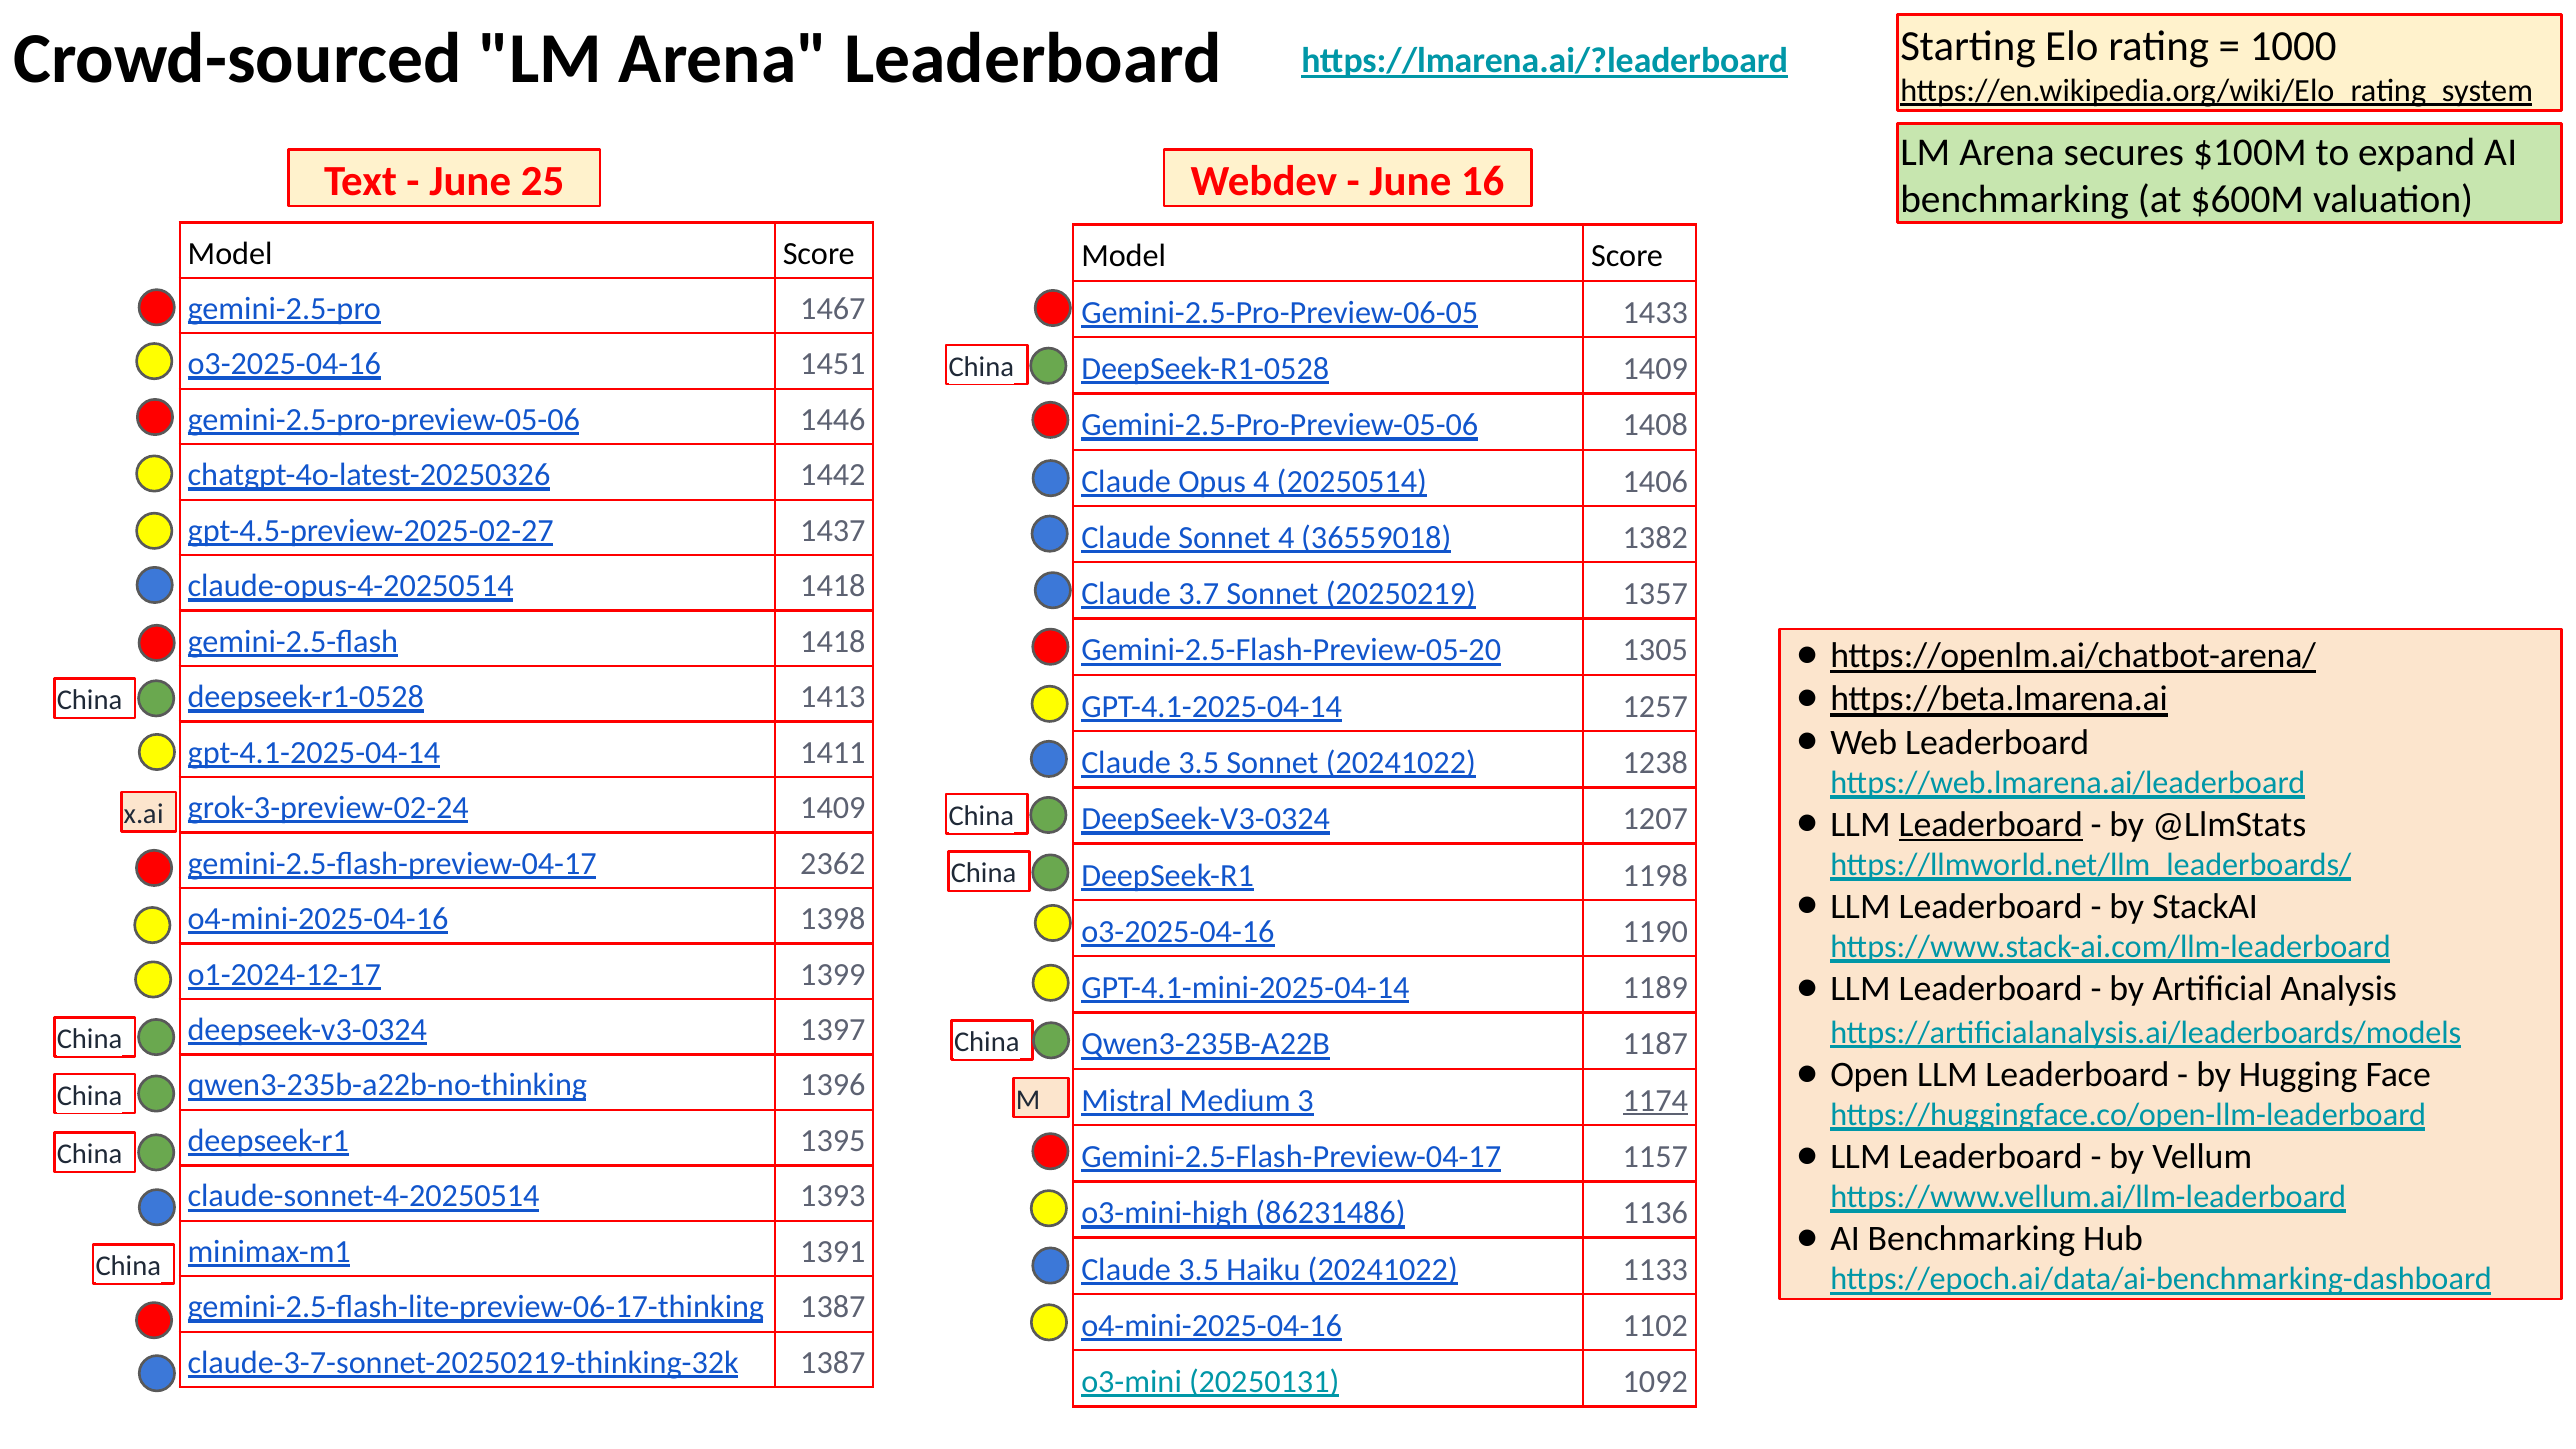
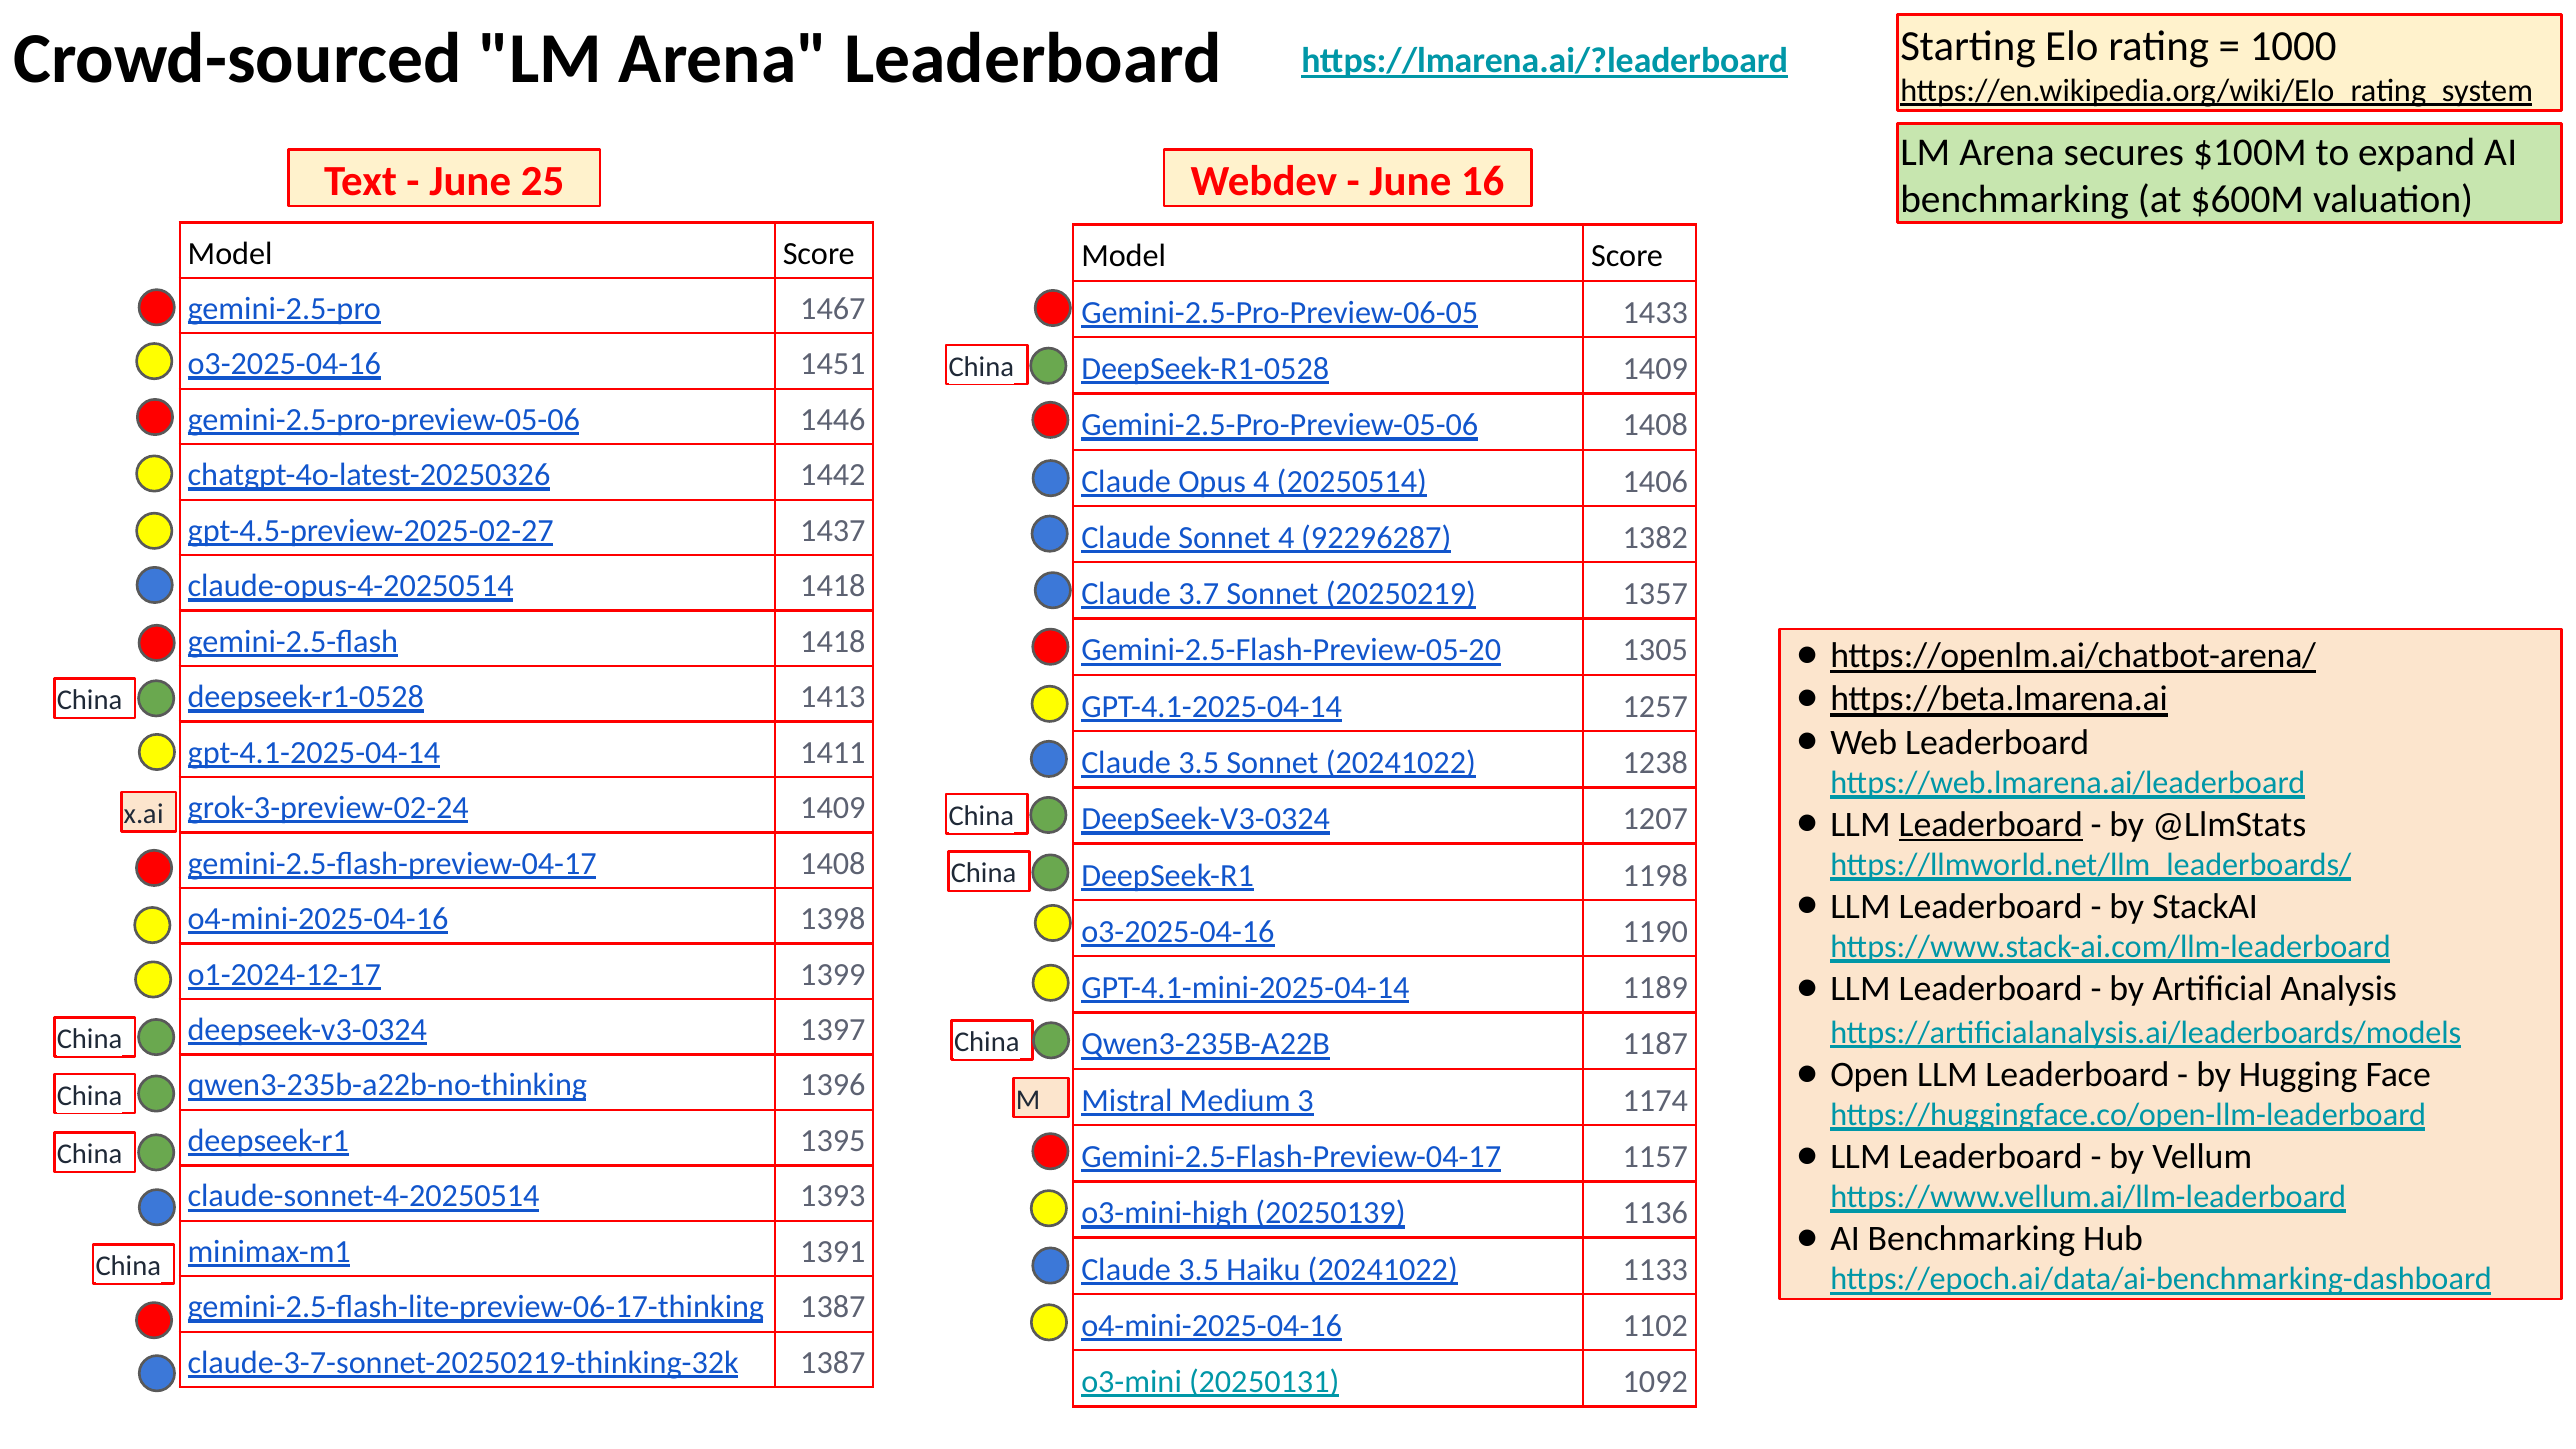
36559018: 36559018 -> 92296287 (1376, 538)
gemini-2.5-flash-preview-04-17 2362: 2362 -> 1408 (833, 863)
1174 underline: present -> none (1655, 1101)
86231486: 86231486 -> 20250139 (1330, 1213)
